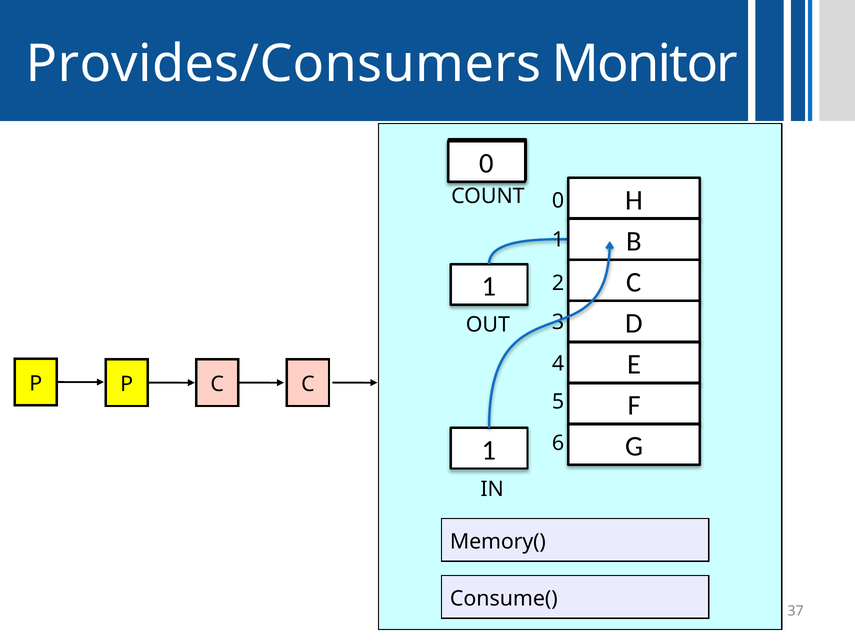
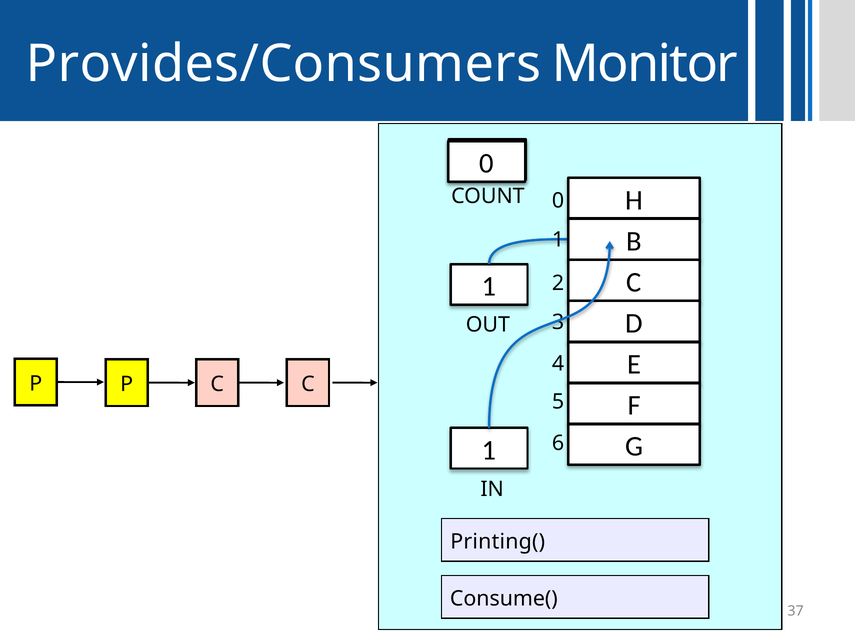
Memory(: Memory( -> Printing( (498, 542)
